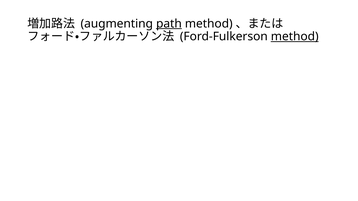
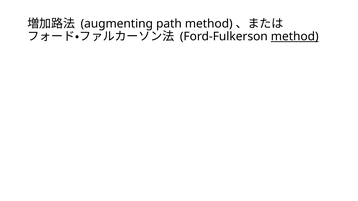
path underline: present -> none (169, 24)
